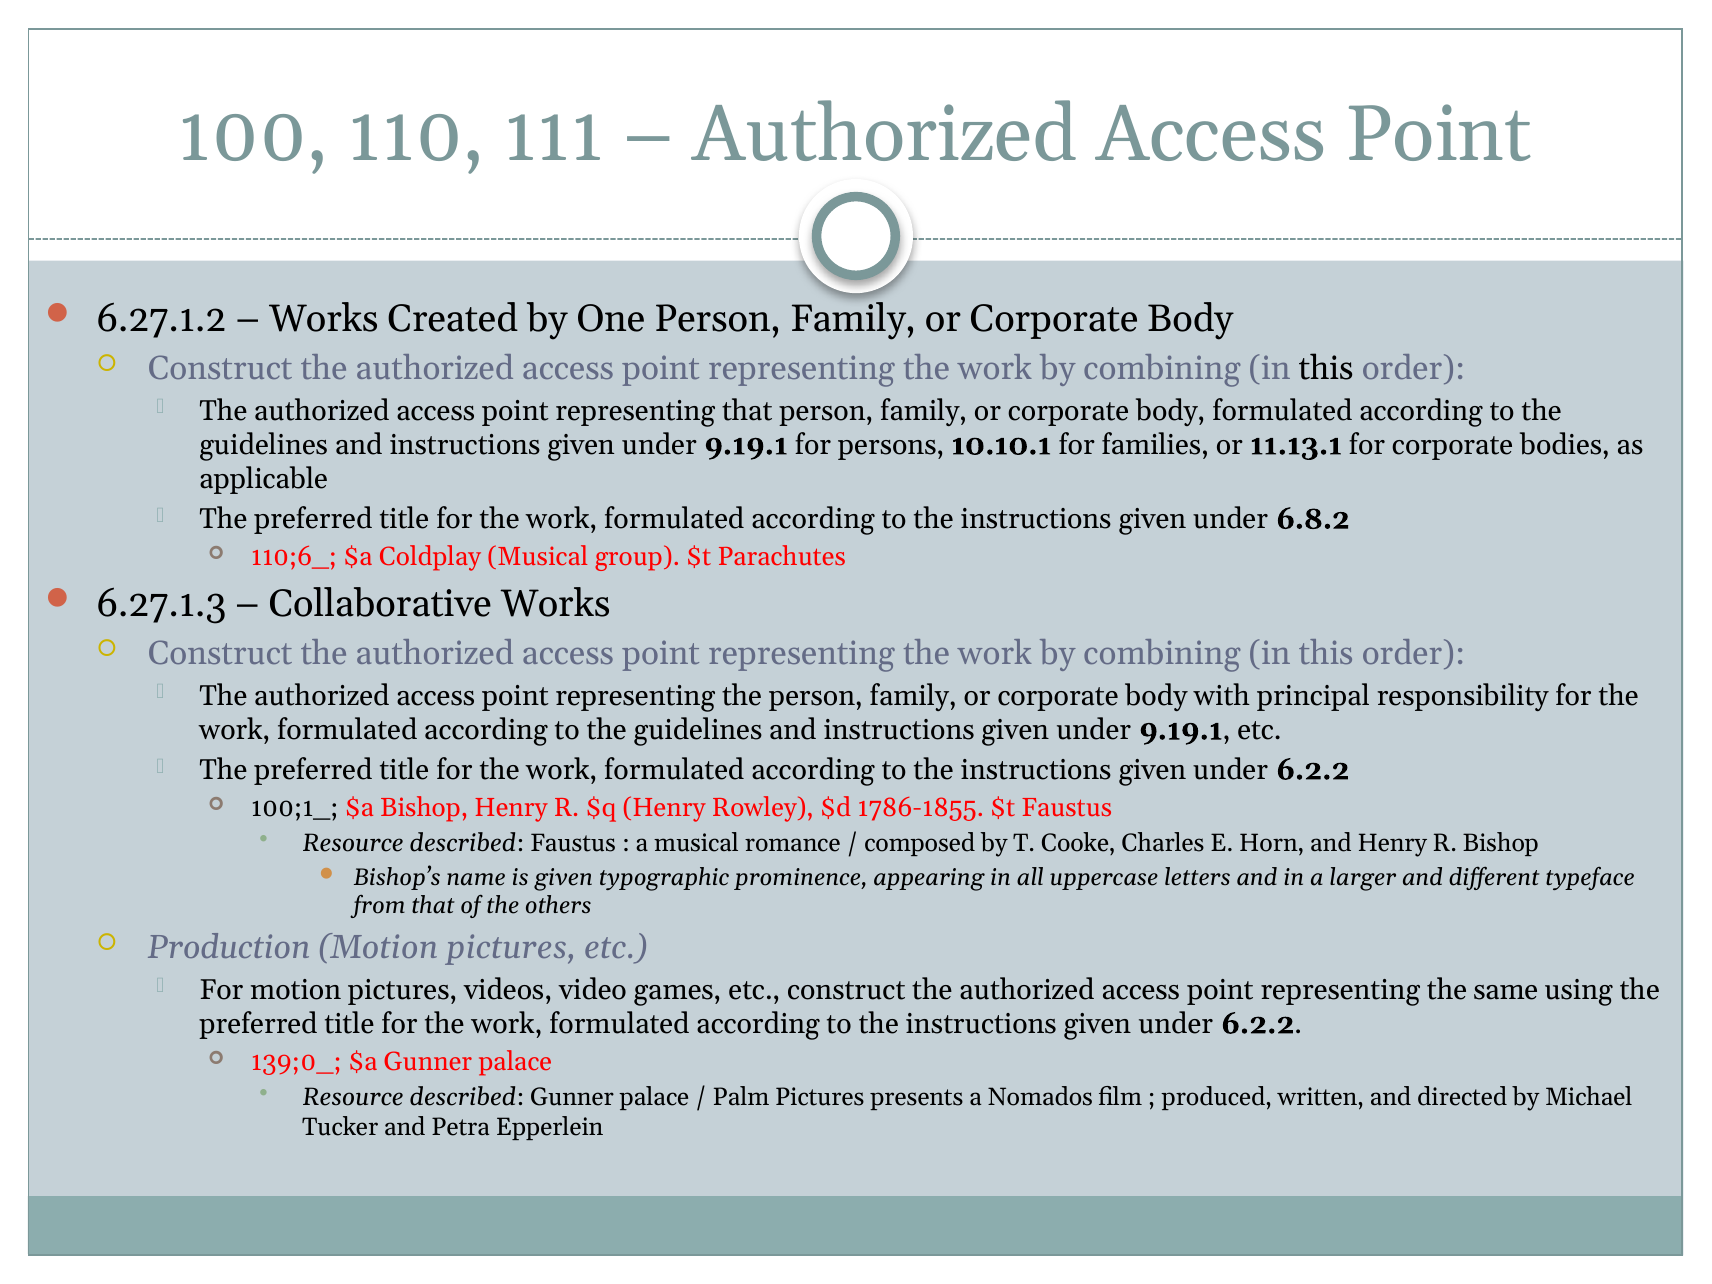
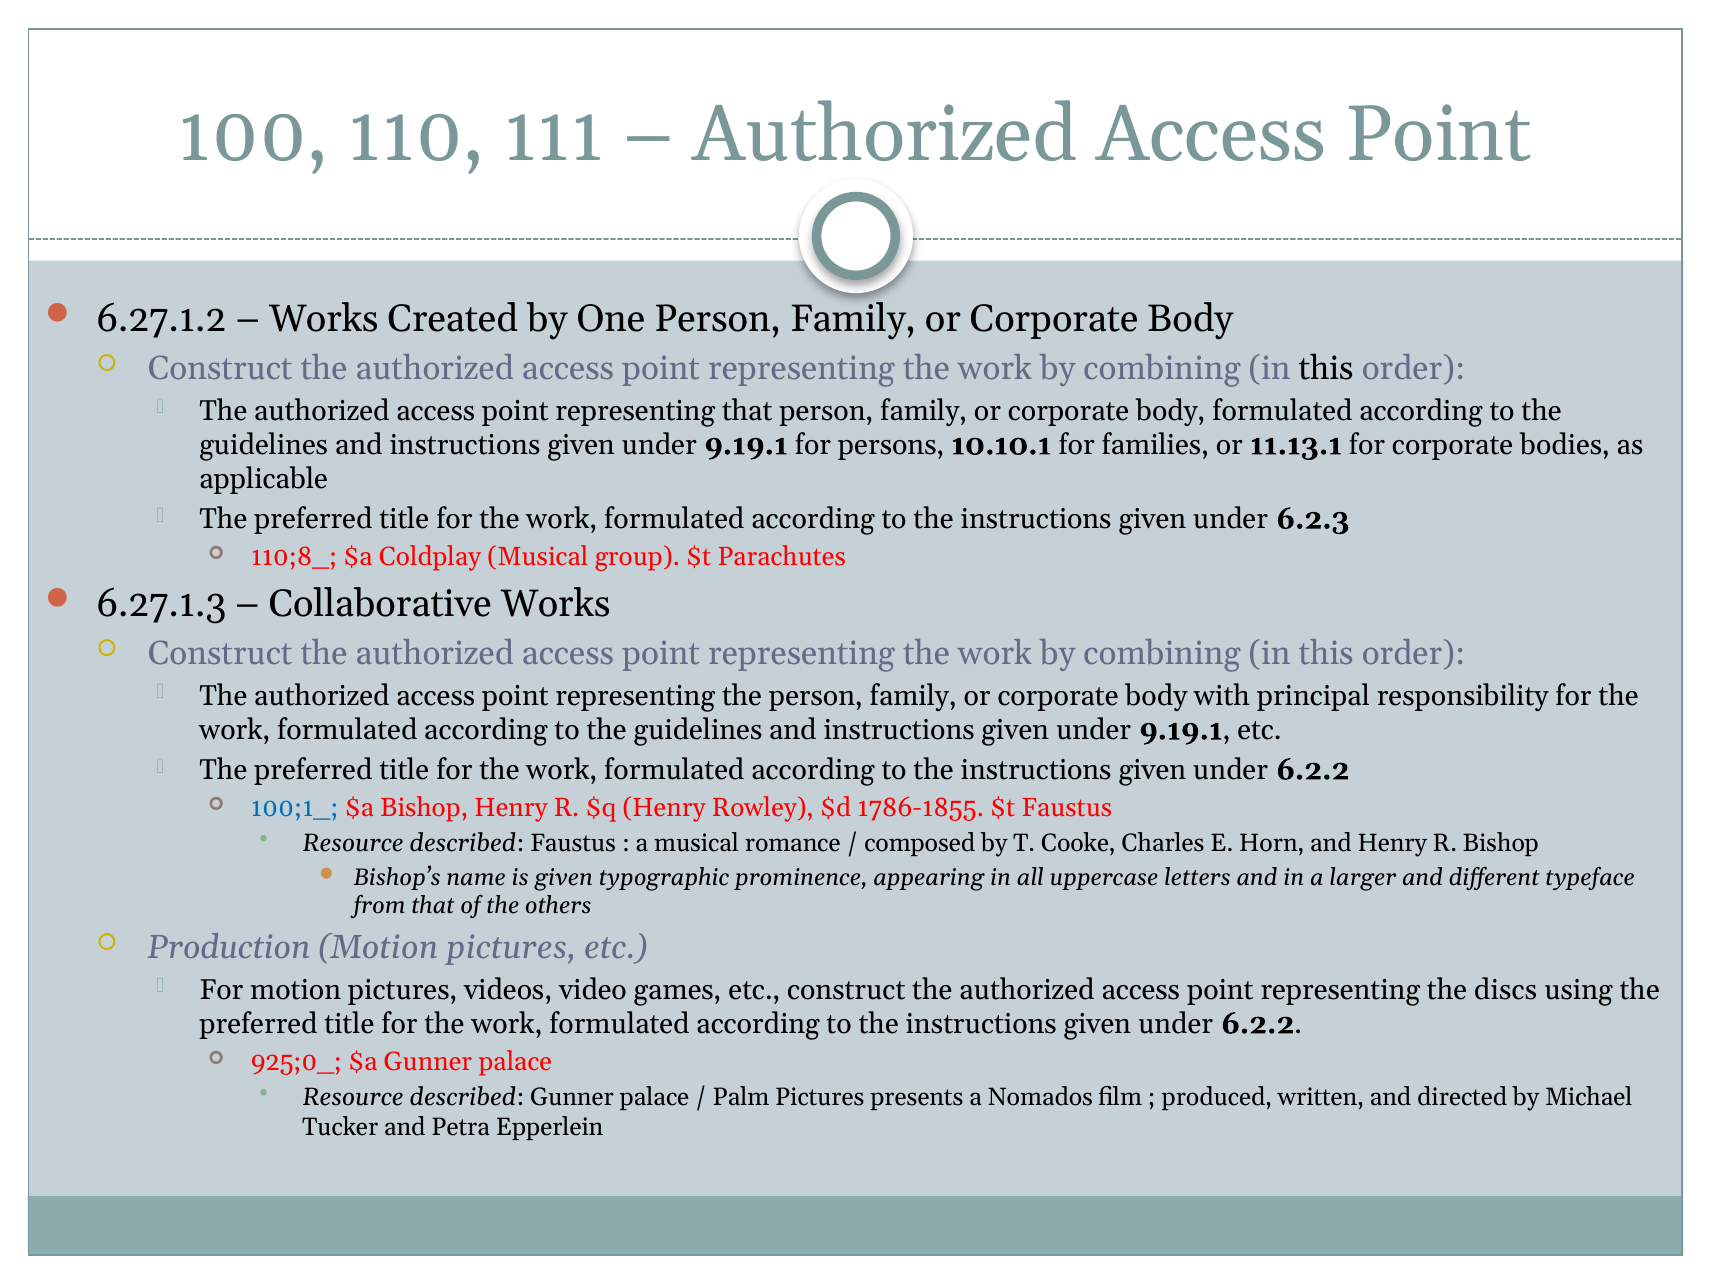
6.8.2: 6.8.2 -> 6.2.3 (1313, 519)
110;6_: 110;6_ -> 110;8_ (294, 557)
100;1_ colour: black -> blue (295, 808)
same: same -> discs (1506, 990)
139;0_: 139;0_ -> 925;0_ (296, 1062)
